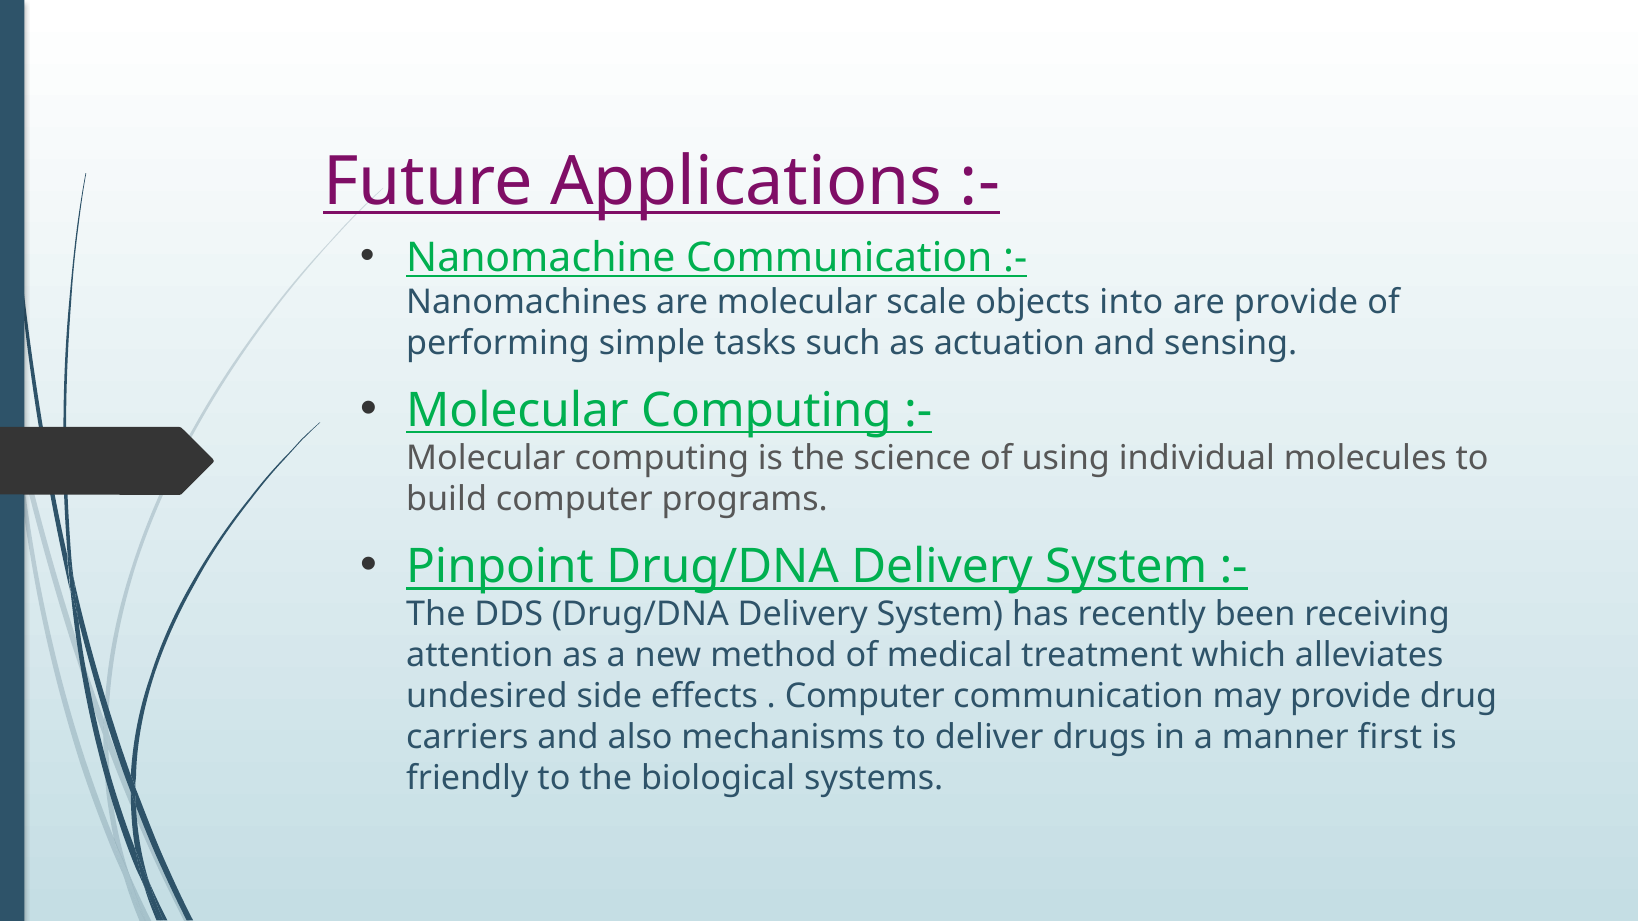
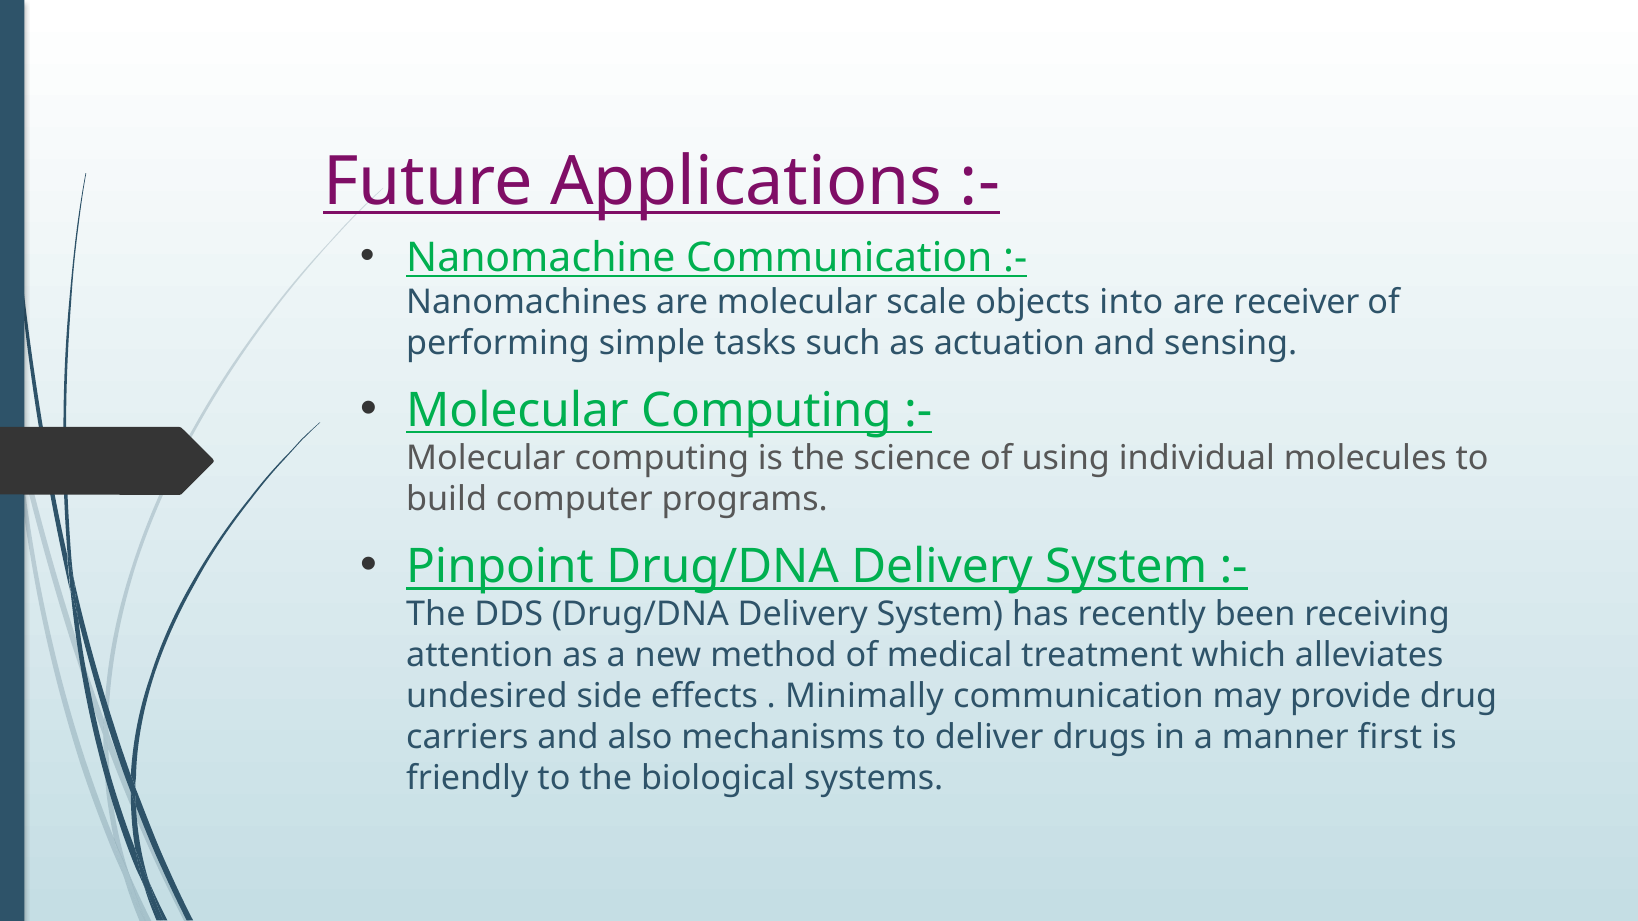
are provide: provide -> receiver (1296, 302)
Computer: Computer -> Minimally (864, 697)
